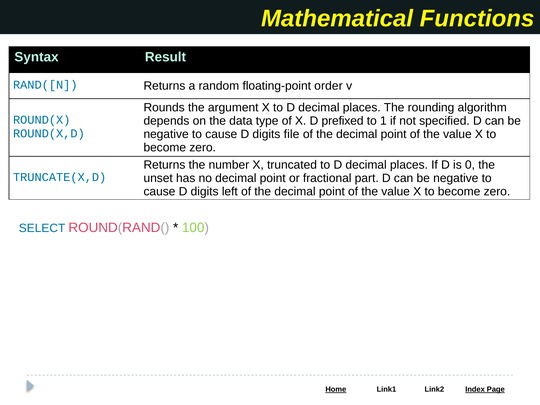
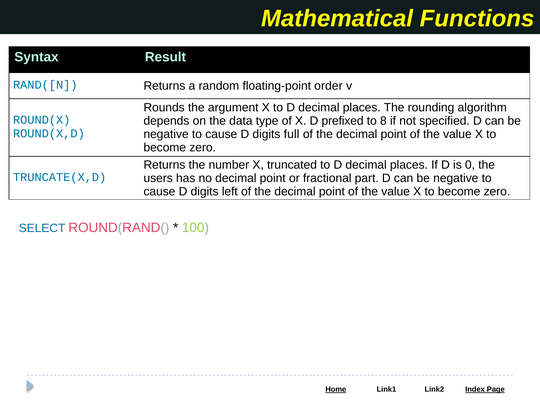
1: 1 -> 8 (383, 121)
file: file -> full (292, 134)
unset: unset -> users (158, 178)
